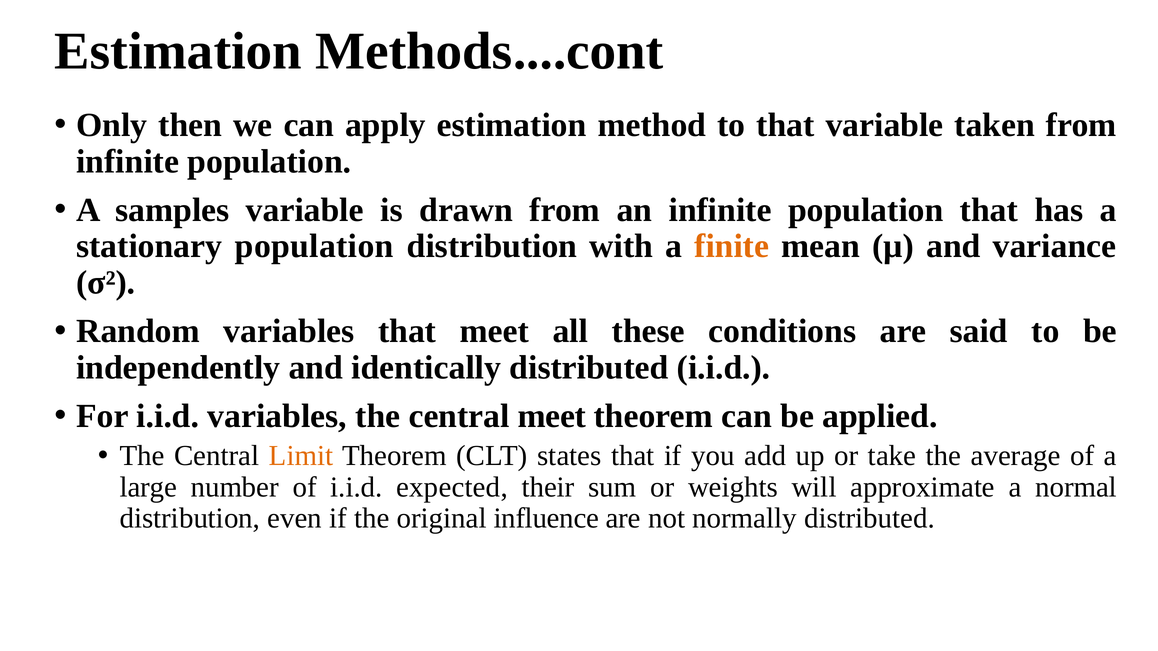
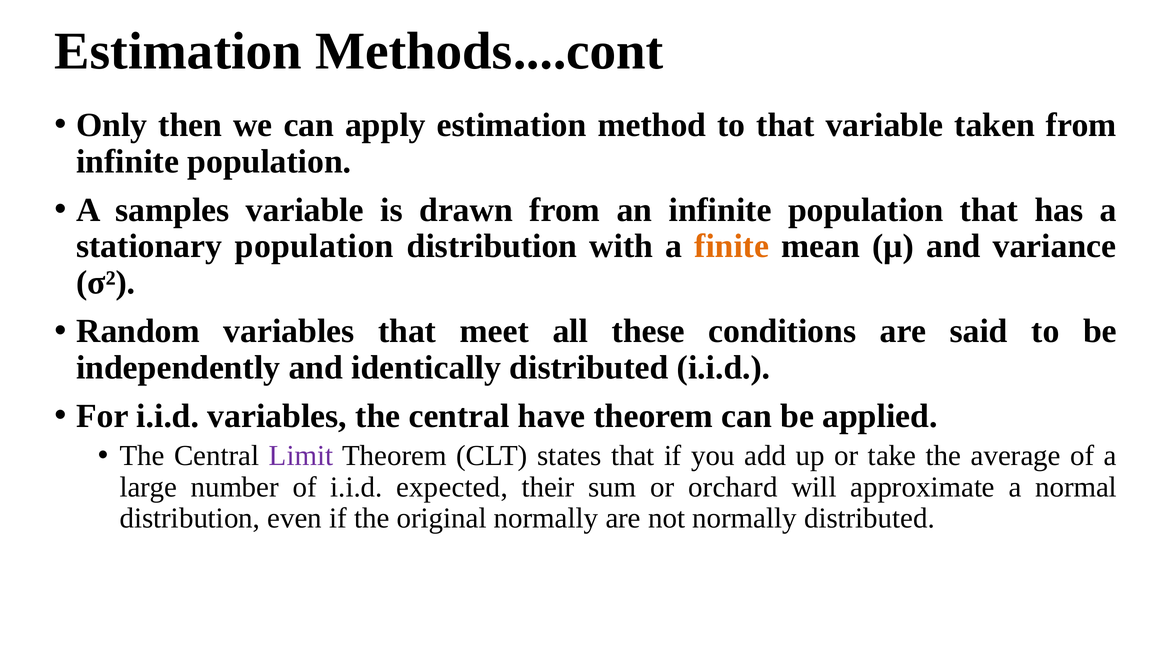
central meet: meet -> have (552, 416)
Limit colour: orange -> purple (301, 456)
weights: weights -> orchard (733, 487)
original influence: influence -> normally (546, 519)
